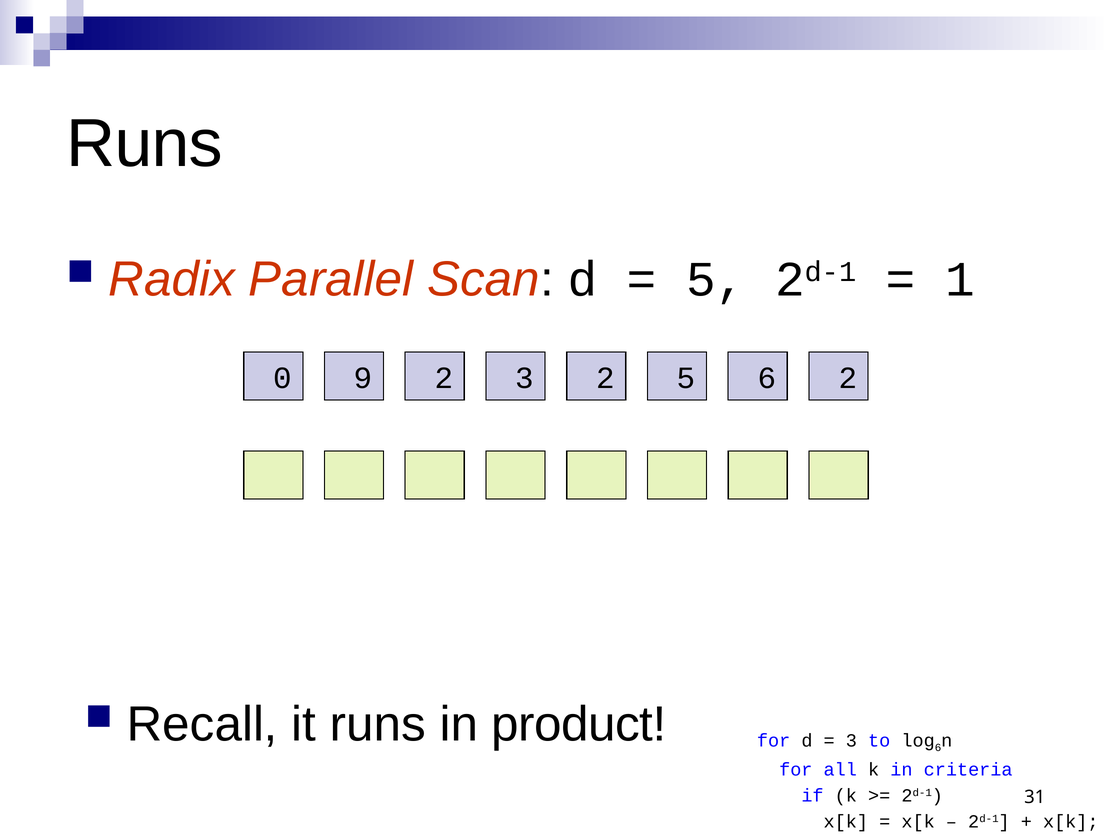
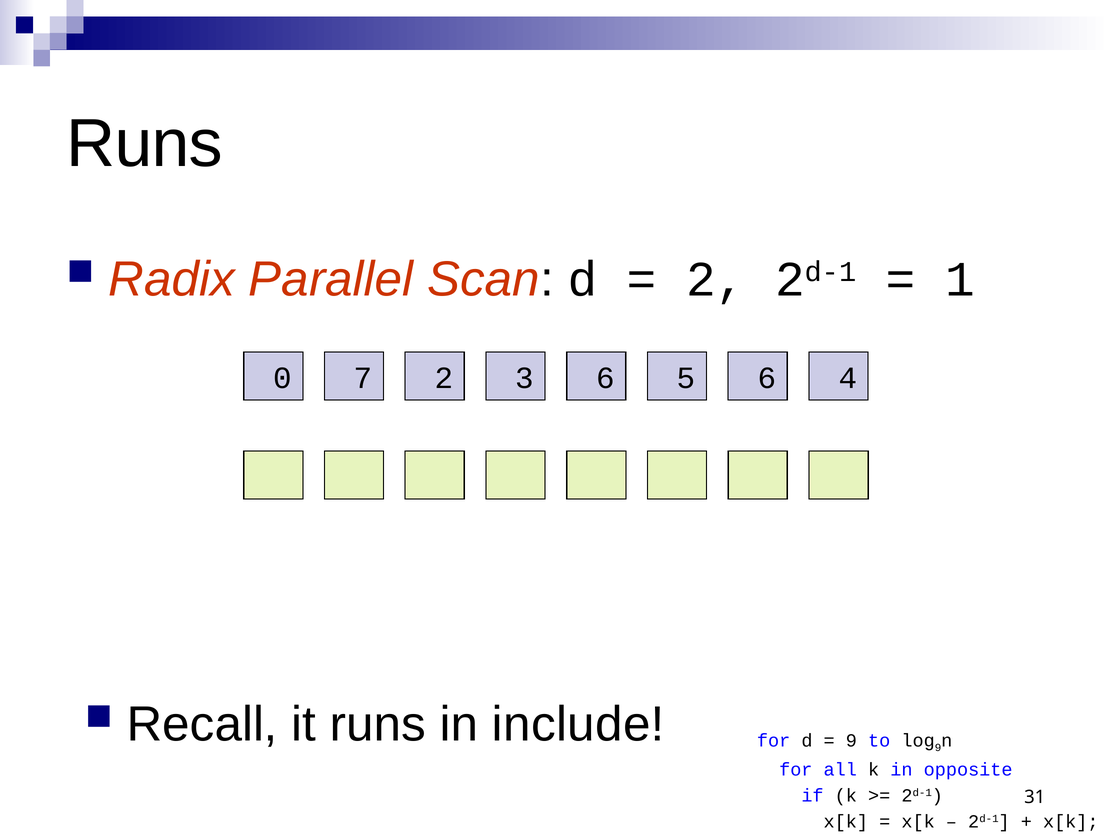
5: 5 -> 2 (716, 280)
9: 9 -> 7 (363, 378)
3 2: 2 -> 6 (605, 378)
6 2: 2 -> 4 (848, 378)
product: product -> include (578, 724)
3: 3 -> 9 (851, 741)
6: 6 -> 9 (938, 748)
criteria: criteria -> opposite (968, 770)
